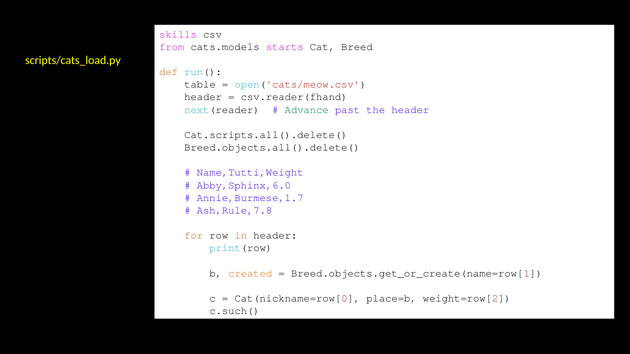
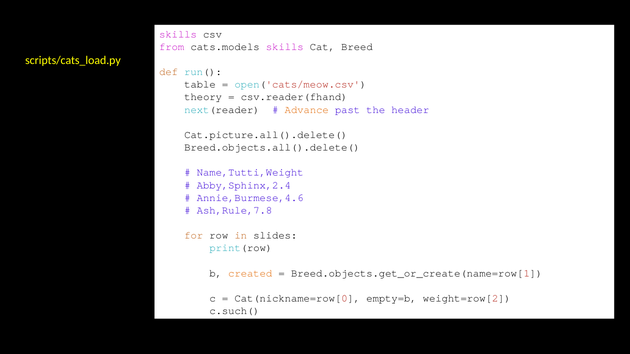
cats.models starts: starts -> skills (285, 47)
header: header -> theory (203, 97)
Advance colour: green -> orange (307, 110)
Cat.scripts.all().delete(: Cat.scripts.all().delete( -> Cat.picture.all().delete( (266, 135)
Abby,Sphinx,6.0: Abby,Sphinx,6.0 -> Abby,Sphinx,2.4 (244, 185)
Annie,Burmese,1.7: Annie,Burmese,1.7 -> Annie,Burmese,4.6 (250, 198)
in header: header -> slides (275, 236)
place=b: place=b -> empty=b (391, 299)
